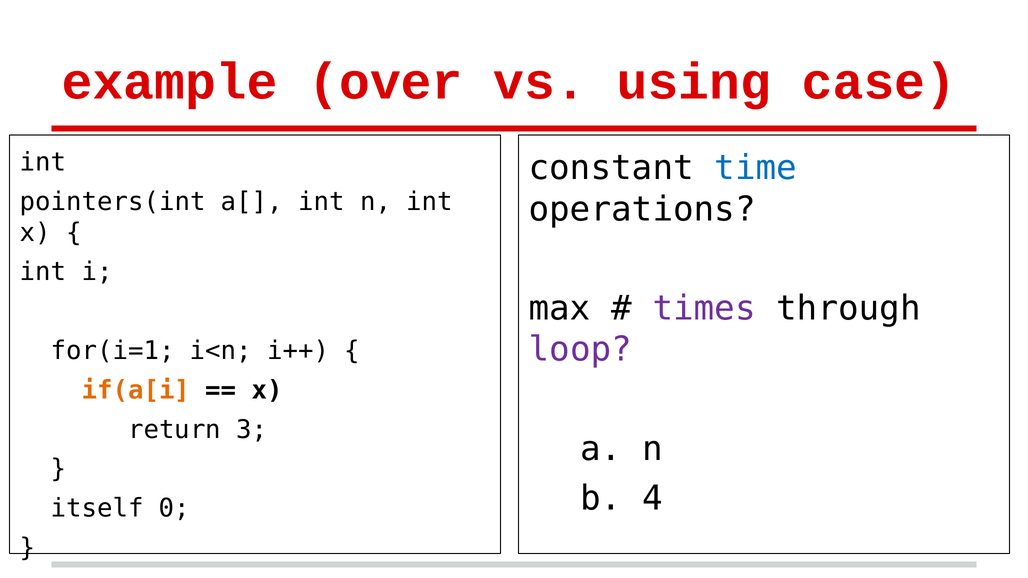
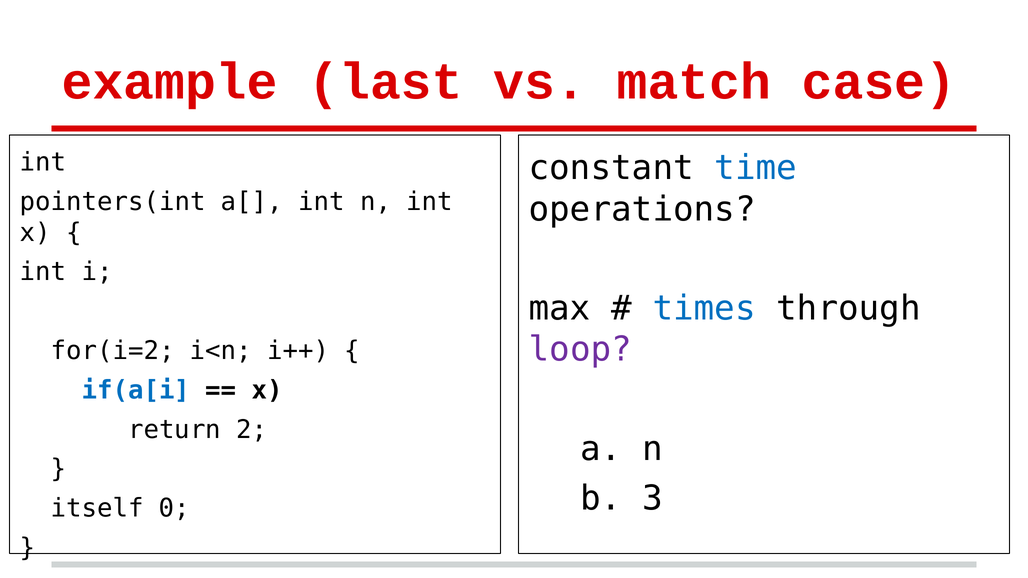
over: over -> last (386, 82)
using: using -> match (694, 82)
times colour: purple -> blue (704, 309)
for(i=1: for(i=1 -> for(i=2 (113, 351)
if(a[i colour: orange -> blue (136, 390)
3: 3 -> 2 (252, 430)
4: 4 -> 3 (652, 499)
